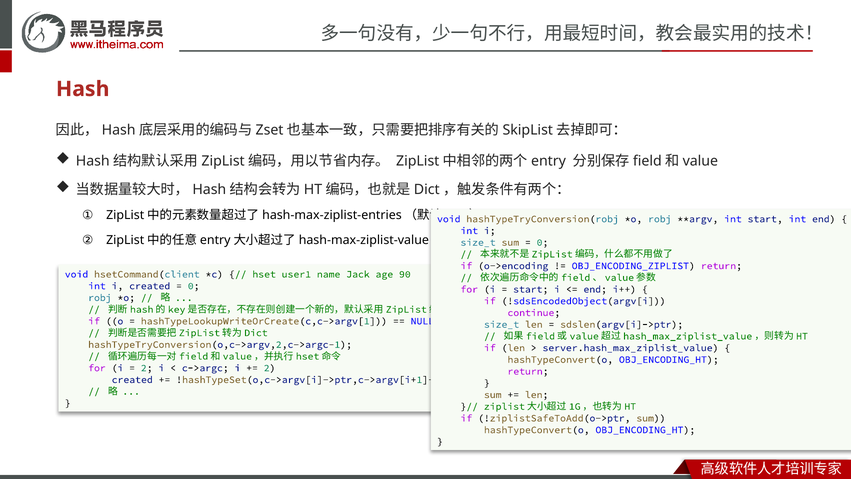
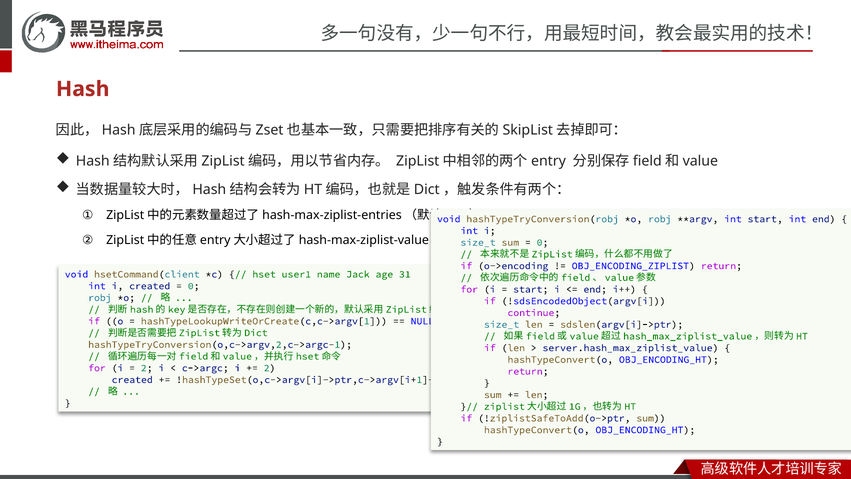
90: 90 -> 31 (405, 274)
